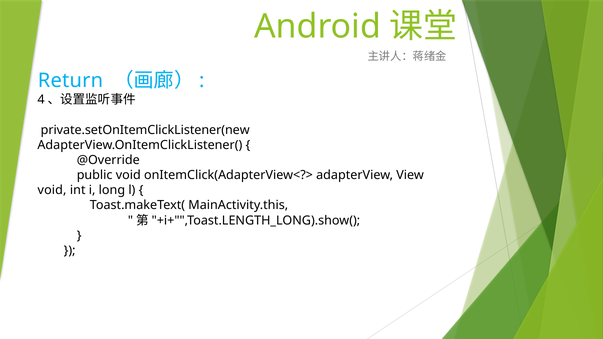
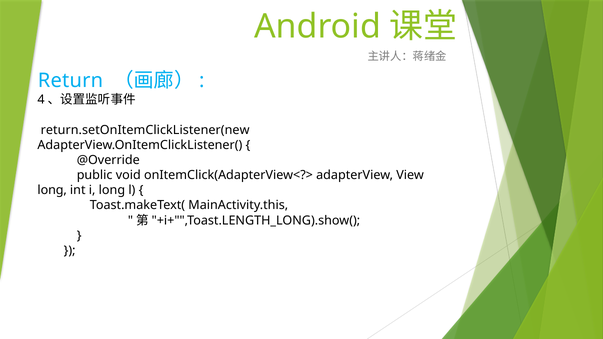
private.setOnItemClickListener(new: private.setOnItemClickListener(new -> return.setOnItemClickListener(new (145, 130)
void: void -> long (52, 190)
